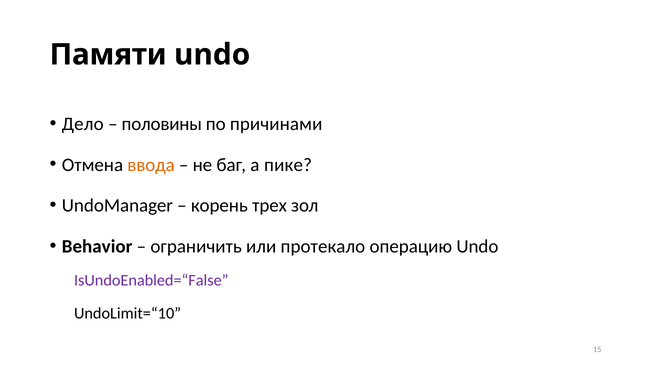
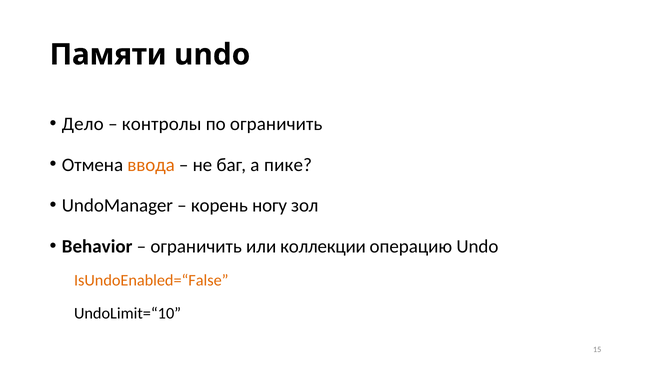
половины: половины -> контролы (162, 124)
по причинами: причинами -> ограничить (276, 124)
трех: трех -> ногу (270, 206)
протекало: протекало -> коллекции (323, 247)
IsUndoEnabled=“False colour: purple -> orange (151, 281)
